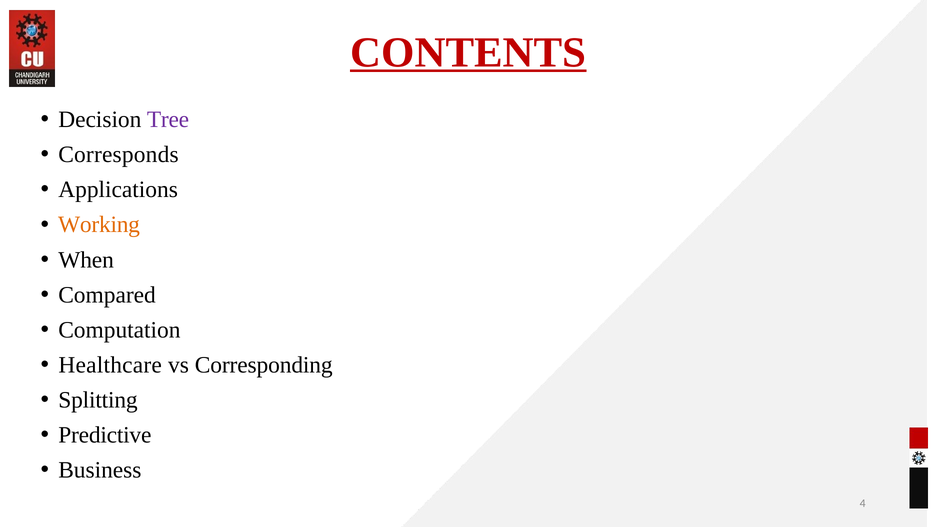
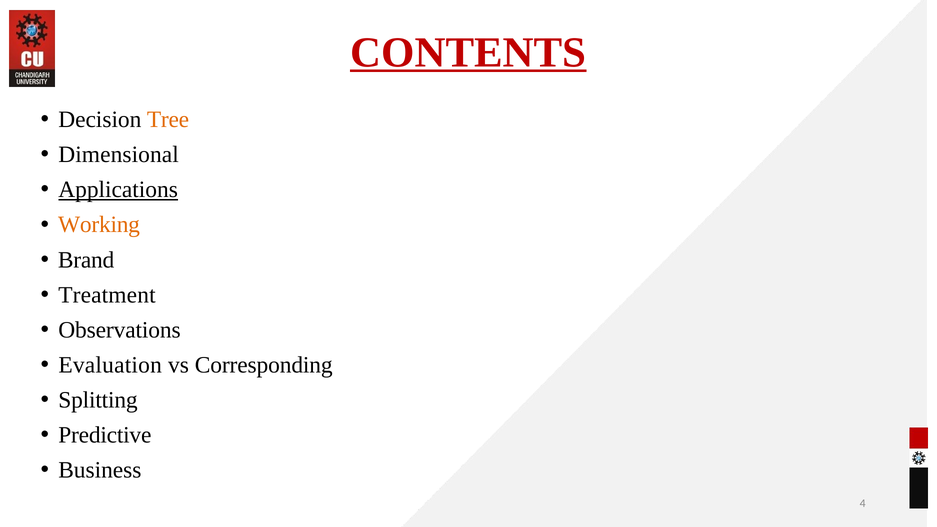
Tree colour: purple -> orange (168, 120)
Corresponds: Corresponds -> Dimensional (119, 155)
Applications underline: none -> present (118, 190)
When: When -> Brand (86, 260)
Compared: Compared -> Treatment (107, 295)
Computation: Computation -> Observations (119, 330)
Healthcare: Healthcare -> Evaluation (110, 365)
